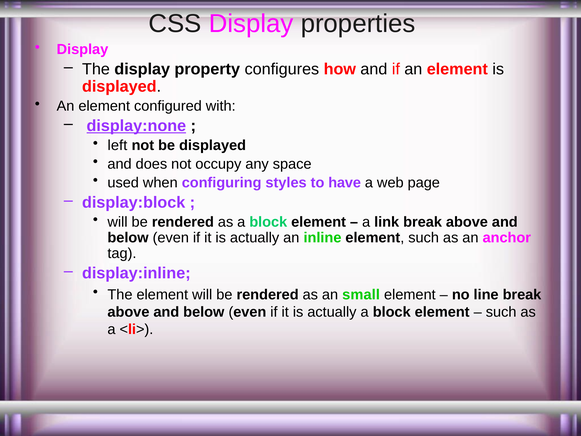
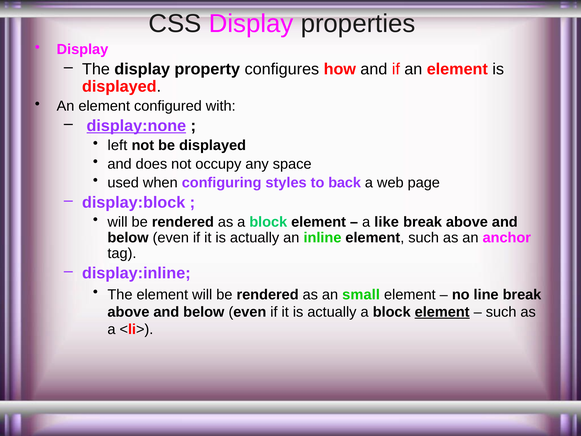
have: have -> back (345, 183)
link: link -> like (387, 222)
element underline: none -> present (442, 312)
